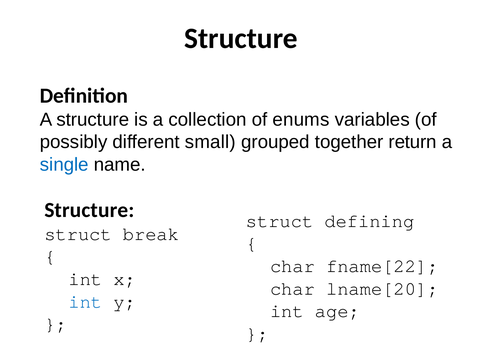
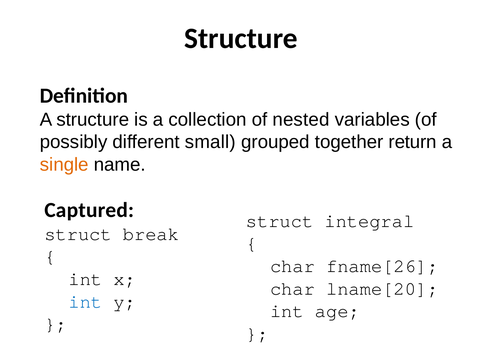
enums: enums -> nested (301, 119)
single colour: blue -> orange (64, 164)
Structure: Structure -> Captured (89, 210)
defining: defining -> integral (369, 221)
fname[22: fname[22 -> fname[26 (382, 266)
